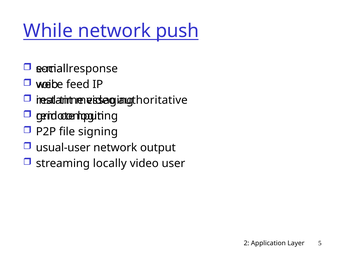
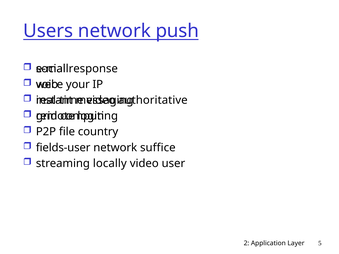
While: While -> Users (48, 31)
feed: feed -> your (78, 84)
signing: signing -> country (98, 132)
usual-user: usual-user -> fields-user (63, 148)
output: output -> suffice (158, 148)
